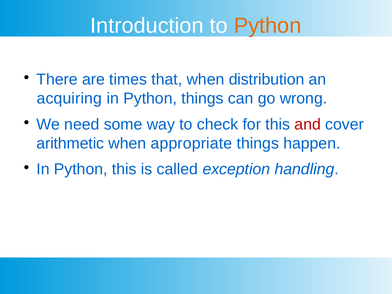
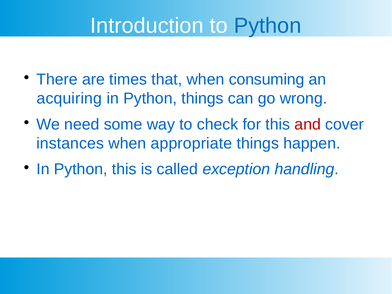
Python colour: orange -> blue (268, 26)
distribution: distribution -> consuming (267, 79)
arithmetic: arithmetic -> instances (70, 143)
